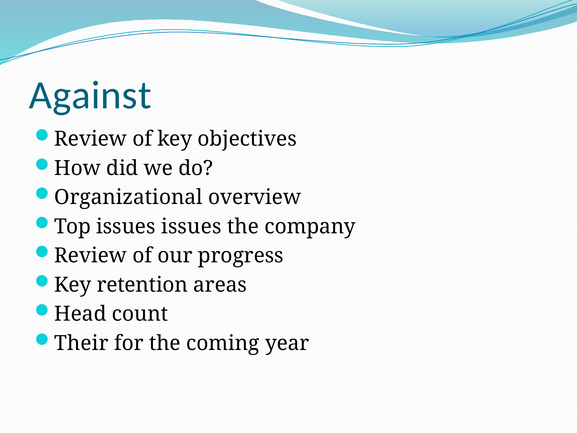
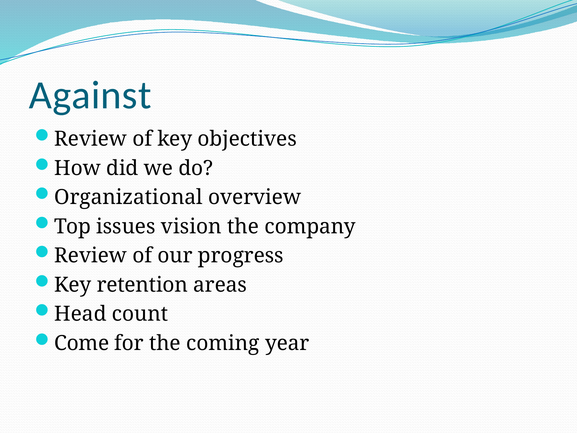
issues issues: issues -> vision (191, 226)
Their: Their -> Come (82, 343)
